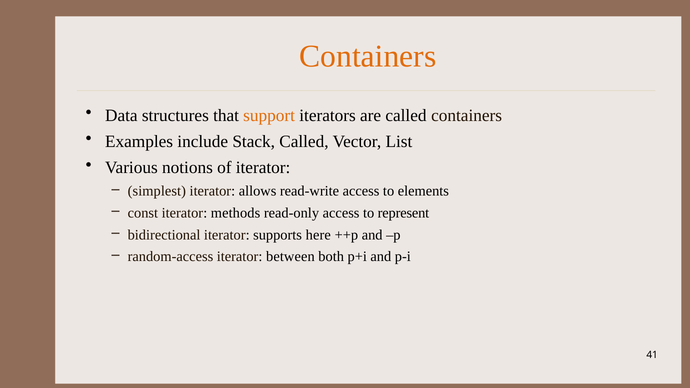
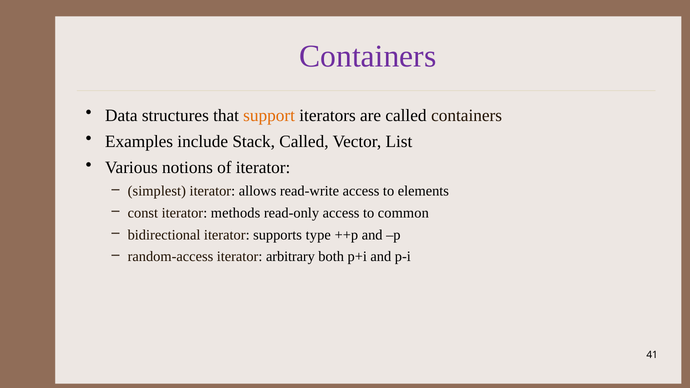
Containers colour: orange -> purple (368, 56)
represent: represent -> common (403, 213)
here: here -> type (318, 235)
between: between -> arbitrary (290, 257)
